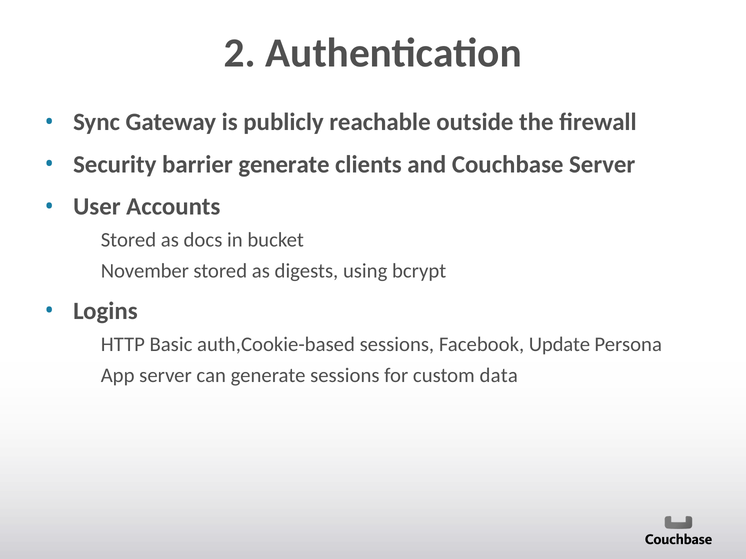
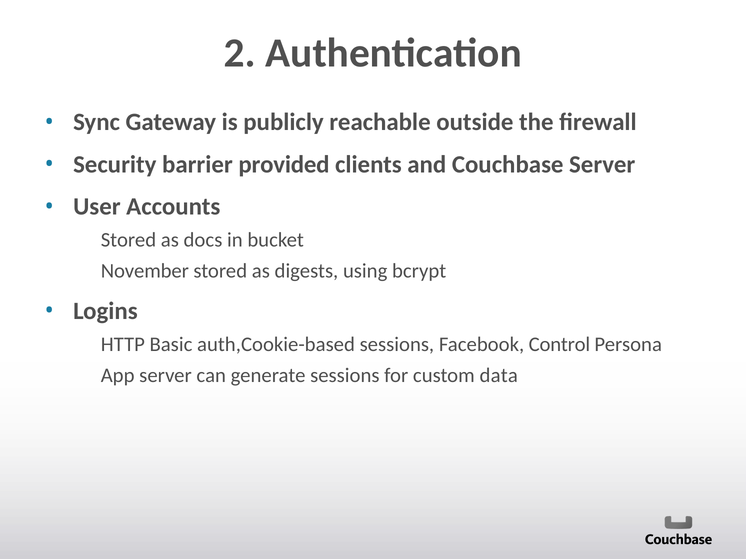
barrier generate: generate -> provided (284, 165)
Update: Update -> Control (559, 345)
